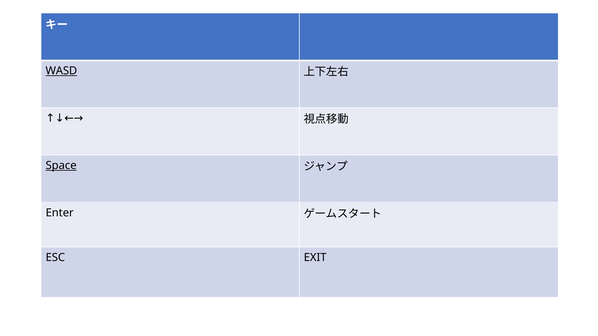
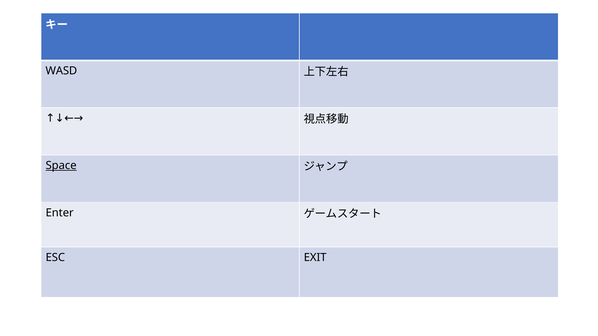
WASD underline: present -> none (61, 71)
